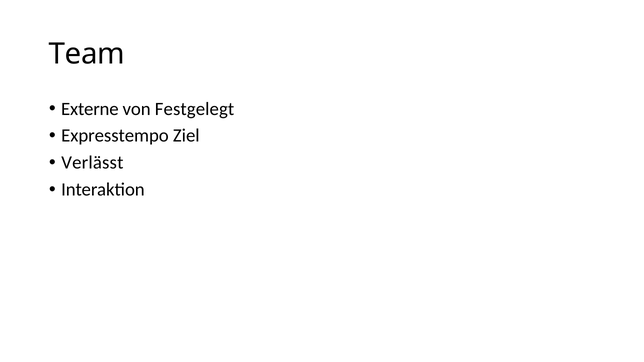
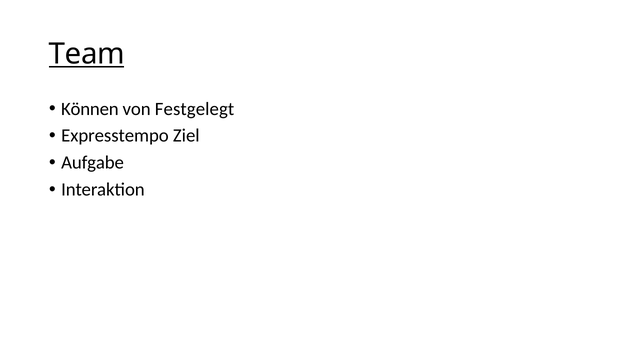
Team underline: none -> present (87, 54)
Externe: Externe -> Können (90, 109)
Verlässt: Verlässt -> Aufgabe (93, 163)
